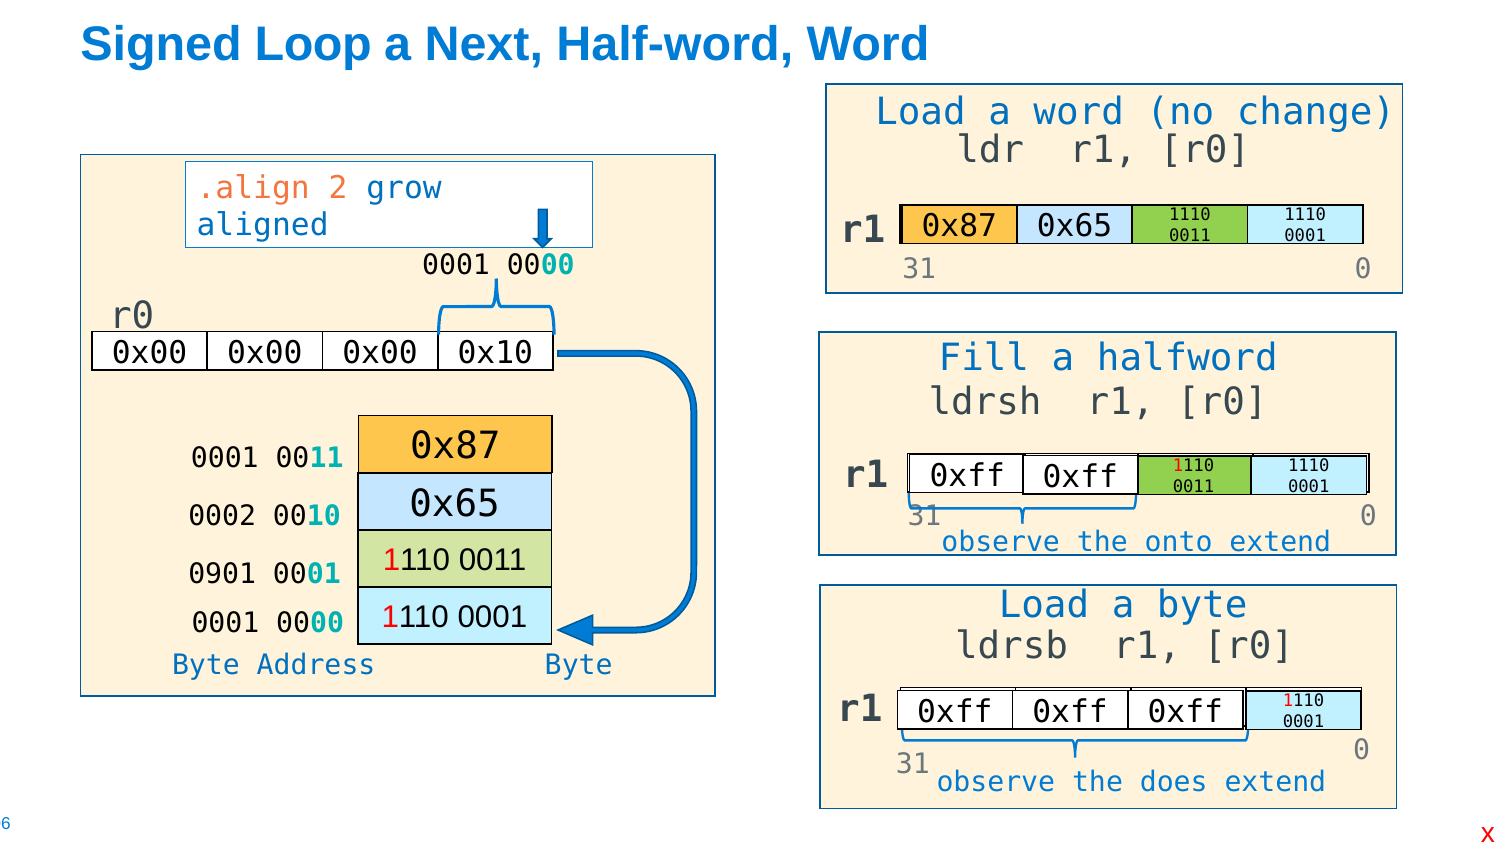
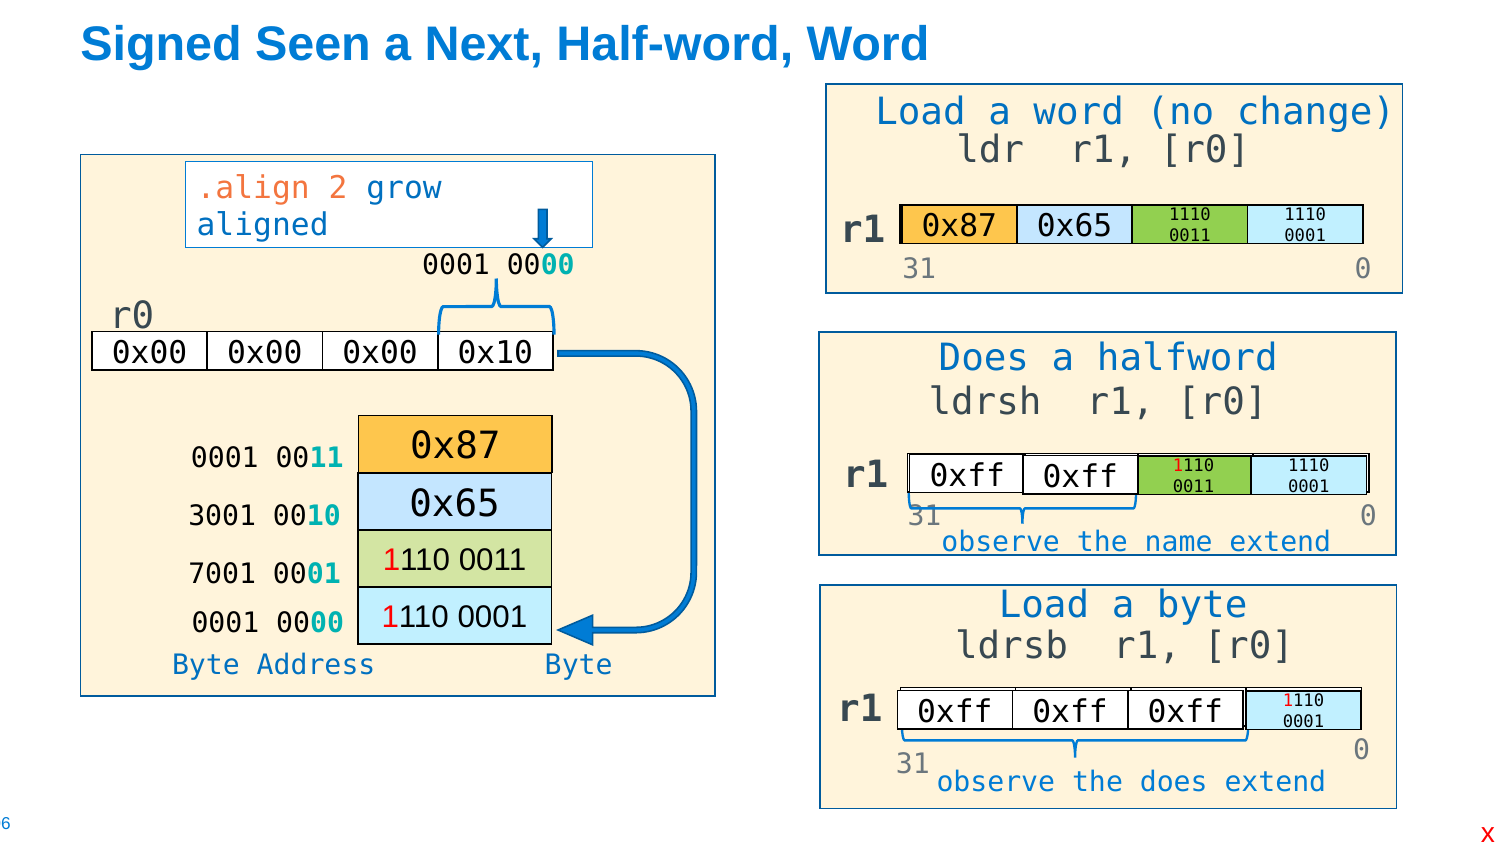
Loop: Loop -> Seen (313, 45)
Fill: Fill -> Does (984, 358)
0002: 0002 -> 3001 (222, 516)
onto: onto -> name (1179, 542)
0901: 0901 -> 7001 (222, 574)
